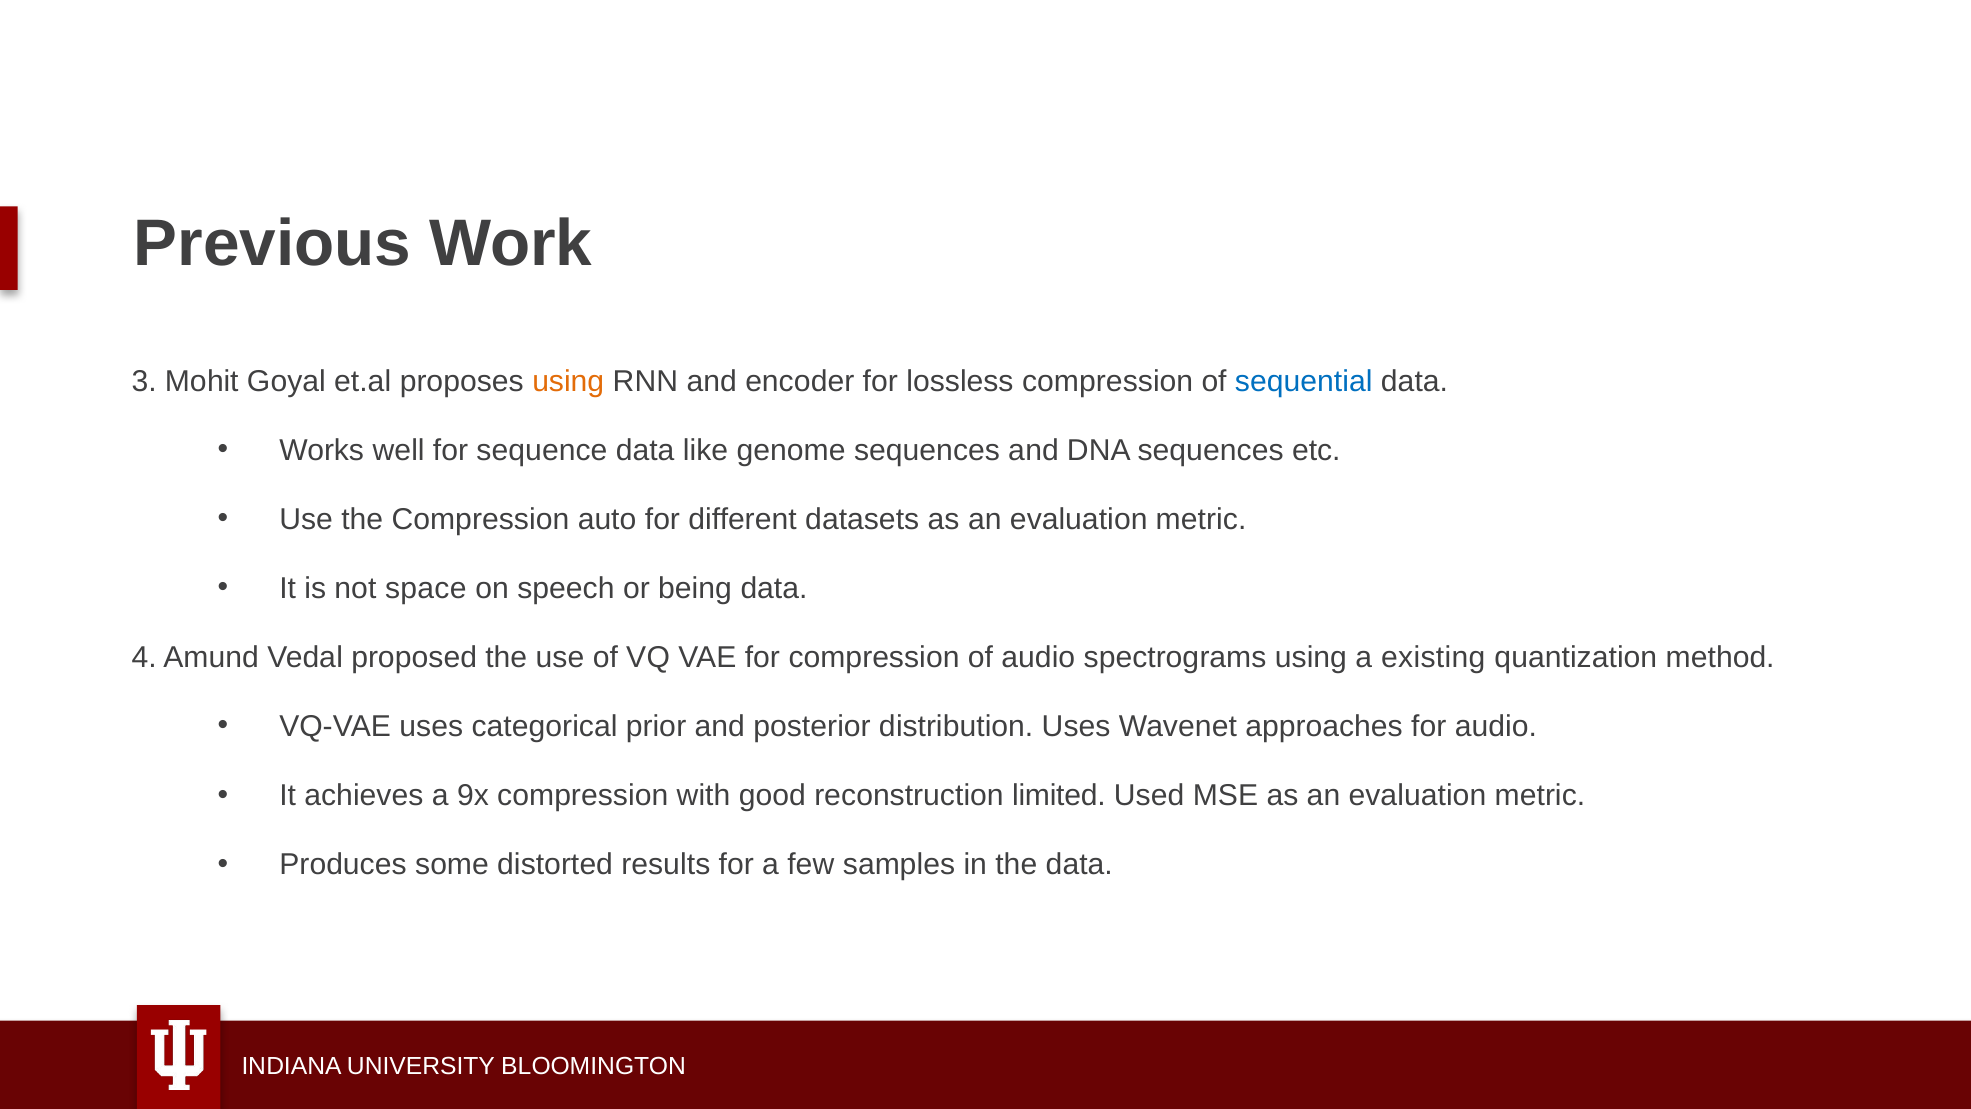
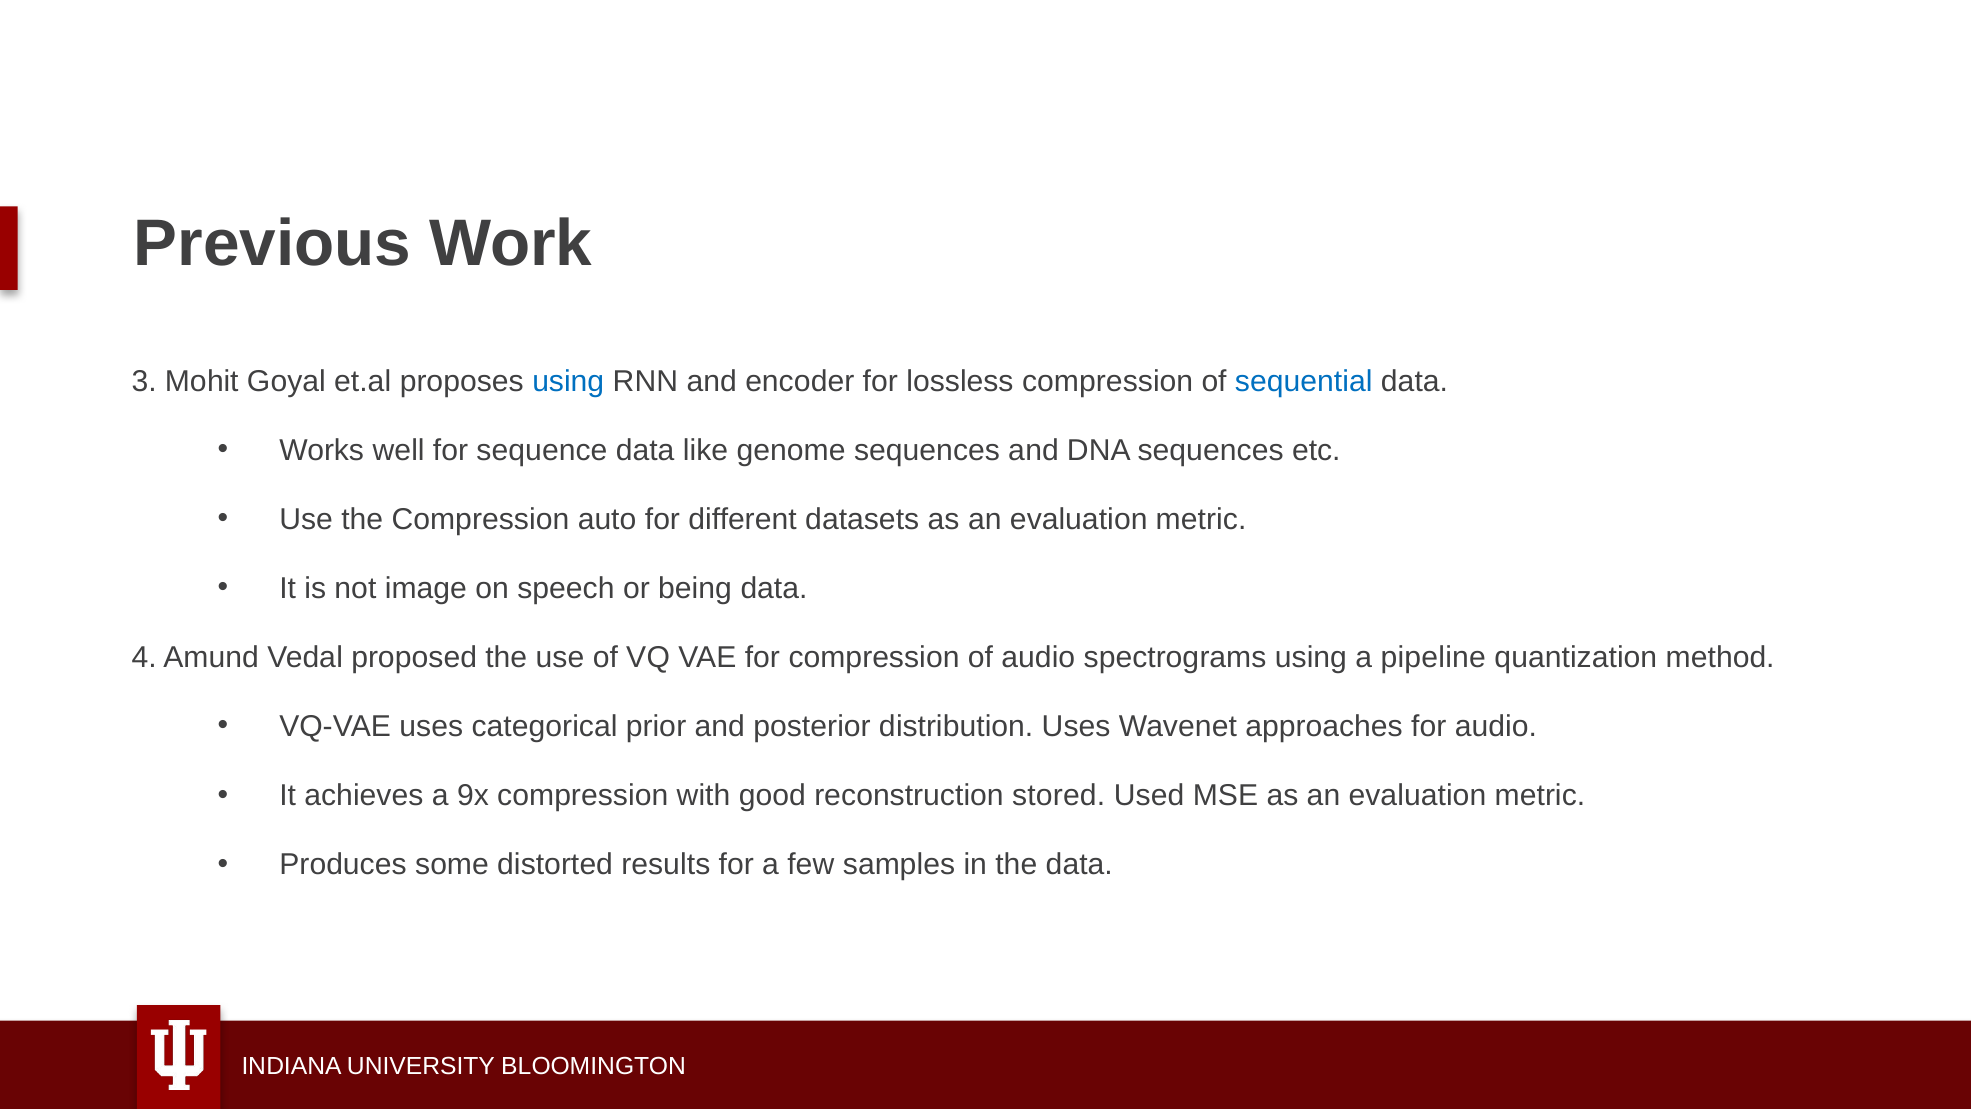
using colour: orange -> blue (568, 381)
space: space -> image (426, 589)
existing: existing -> pipeline (1433, 658)
limited: limited -> stored (1059, 796)
